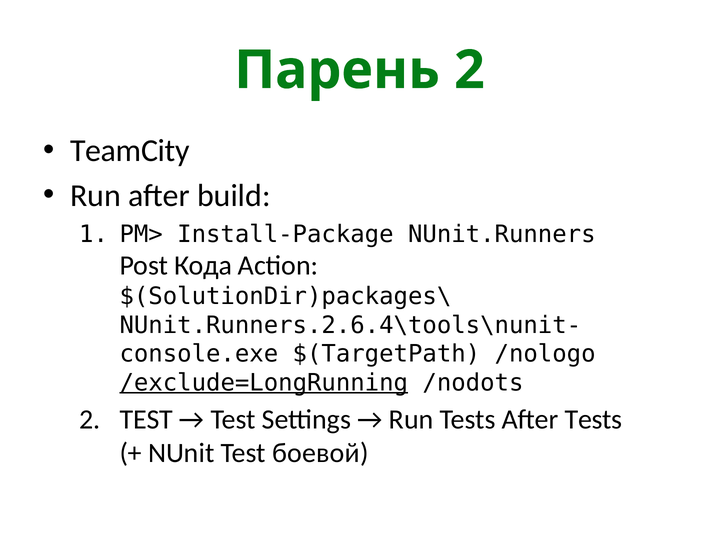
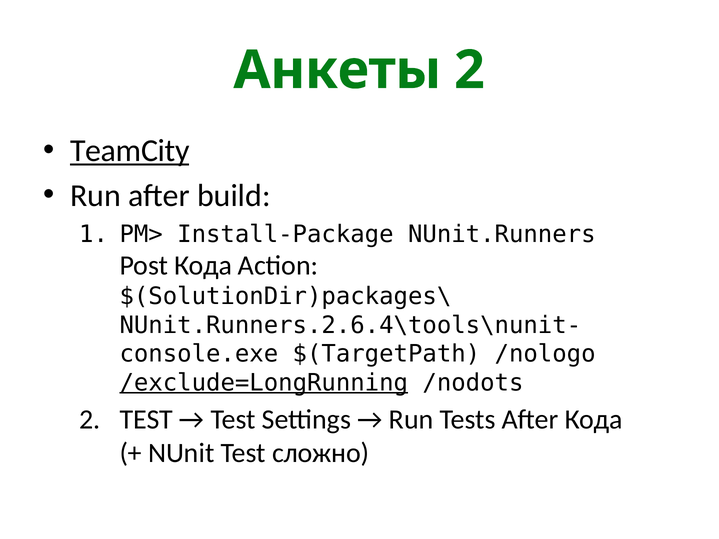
Парень: Парень -> Анкеты (337, 70)
TeamCity underline: none -> present (130, 151)
After Tests: Tests -> Кода (594, 420)
боевой: боевой -> сложно (321, 453)
